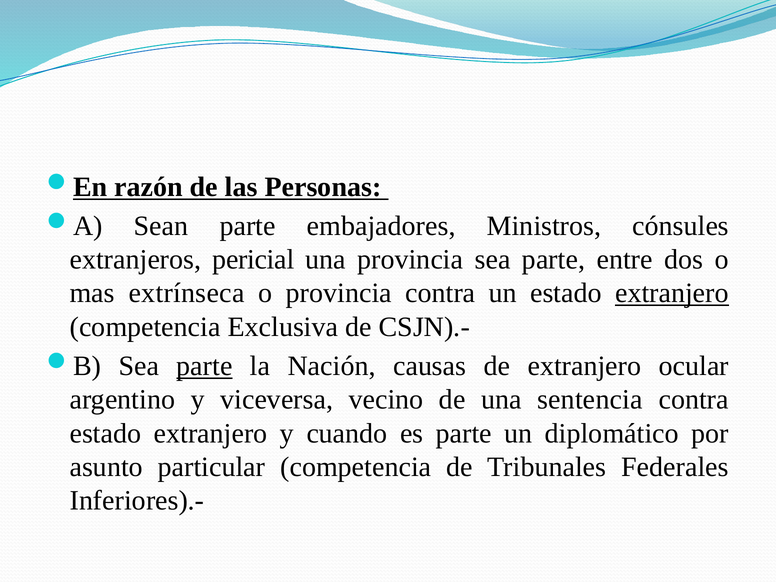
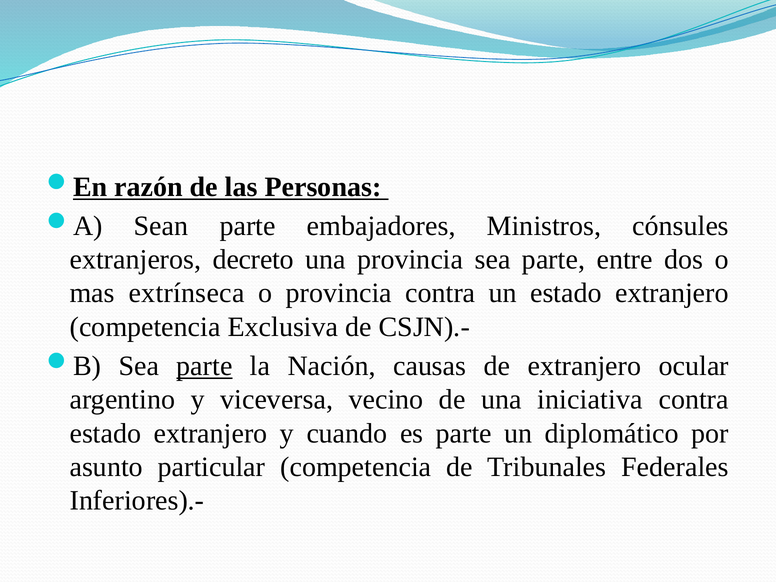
pericial: pericial -> decreto (253, 260)
extranjero underline: present -> none (672, 293)
sentencia: sentencia -> iniciativa (590, 400)
